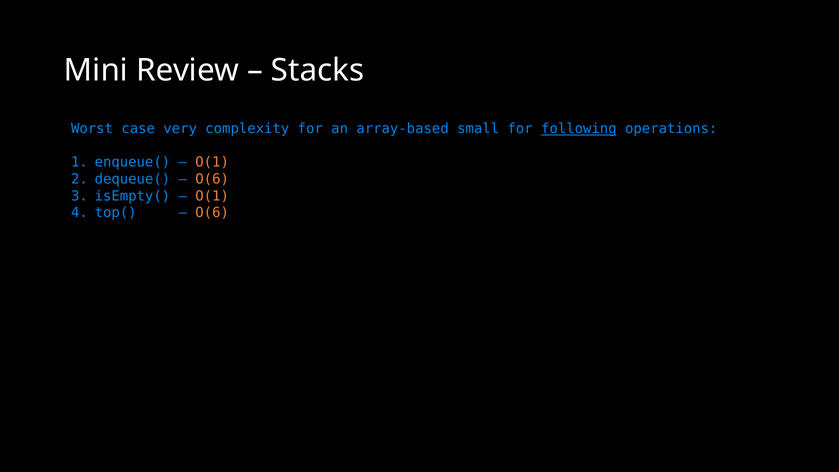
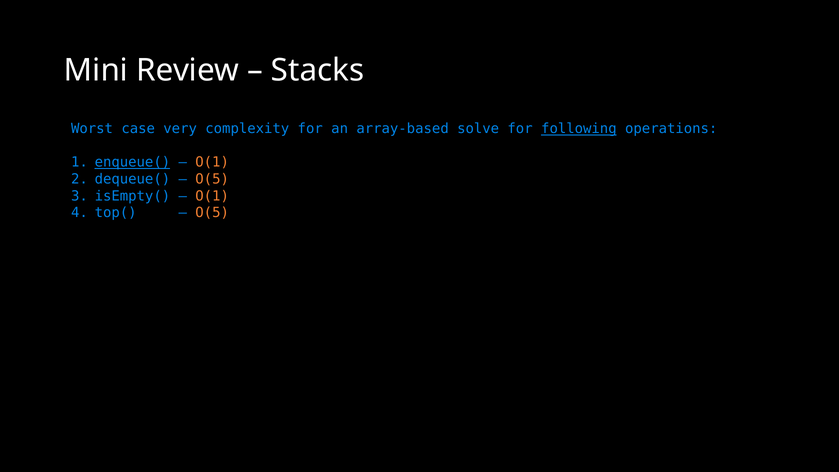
small: small -> solve (478, 129)
enqueue( underline: none -> present (132, 162)
O(6: O(6 -> O(5 (212, 179)
O(6: O(6 -> O(5 (212, 213)
